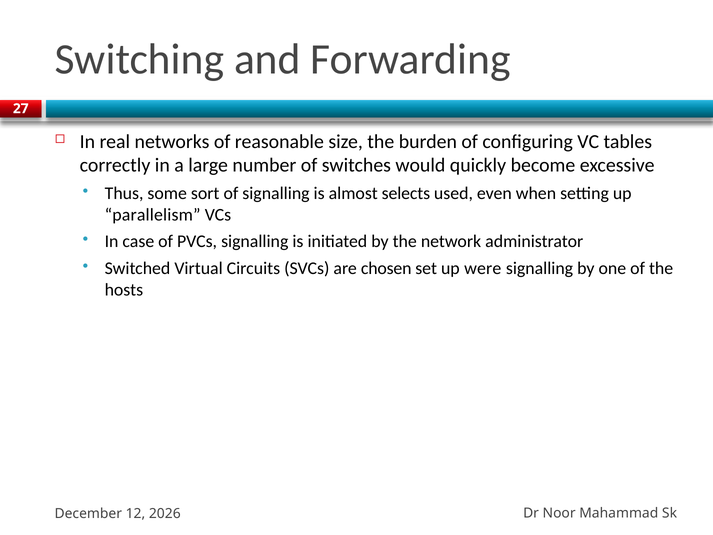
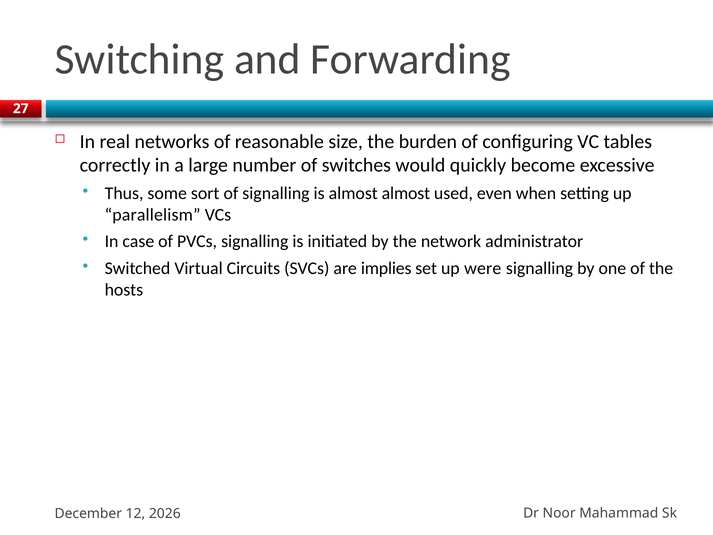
almost selects: selects -> almost (406, 193)
chosen: chosen -> implies (386, 268)
